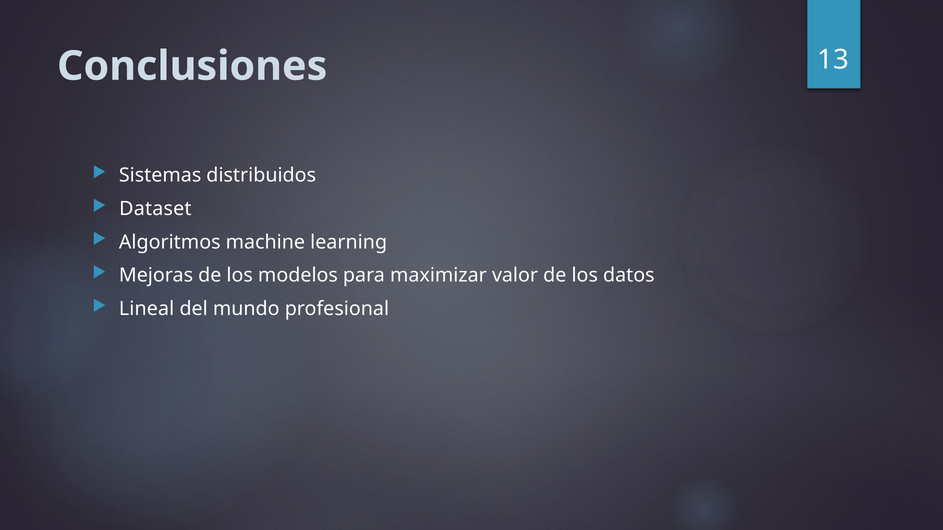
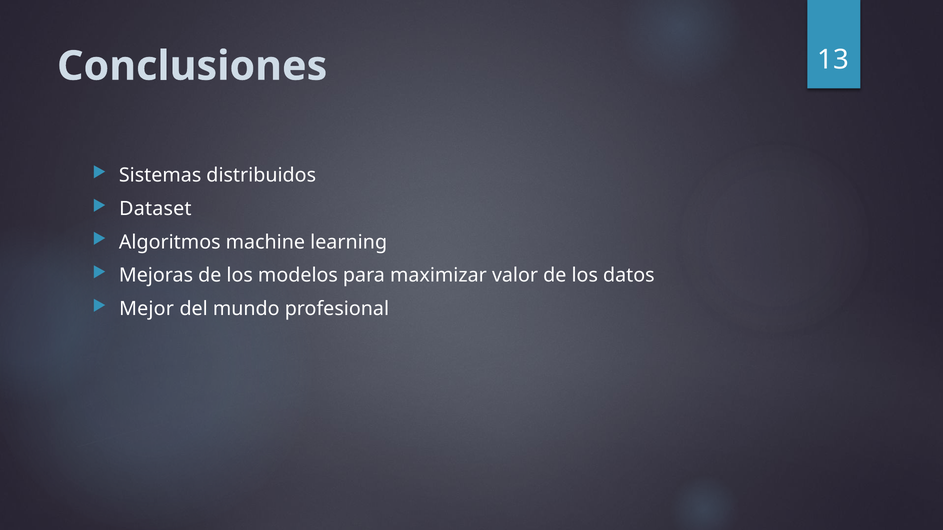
Lineal: Lineal -> Mejor (147, 309)
